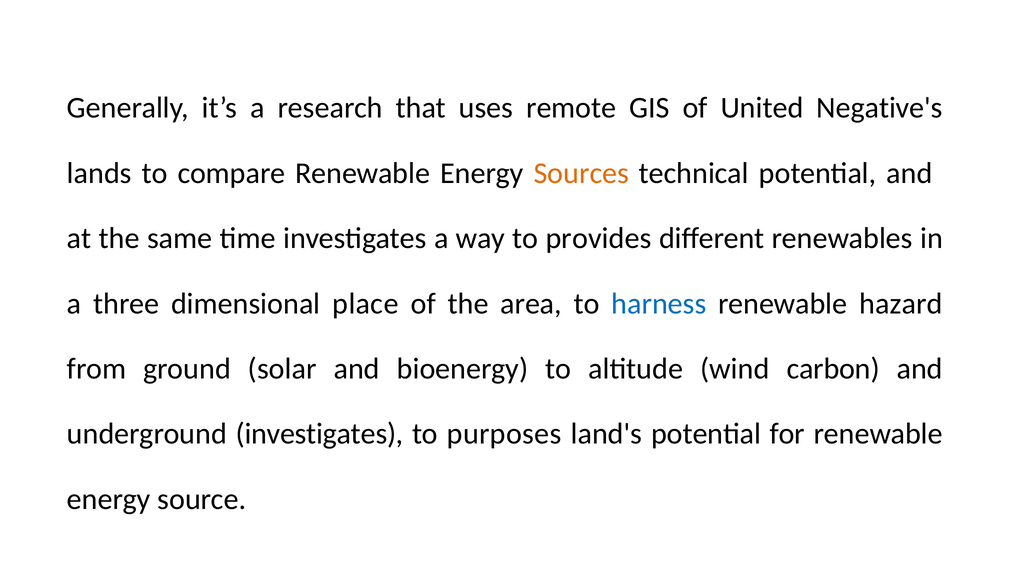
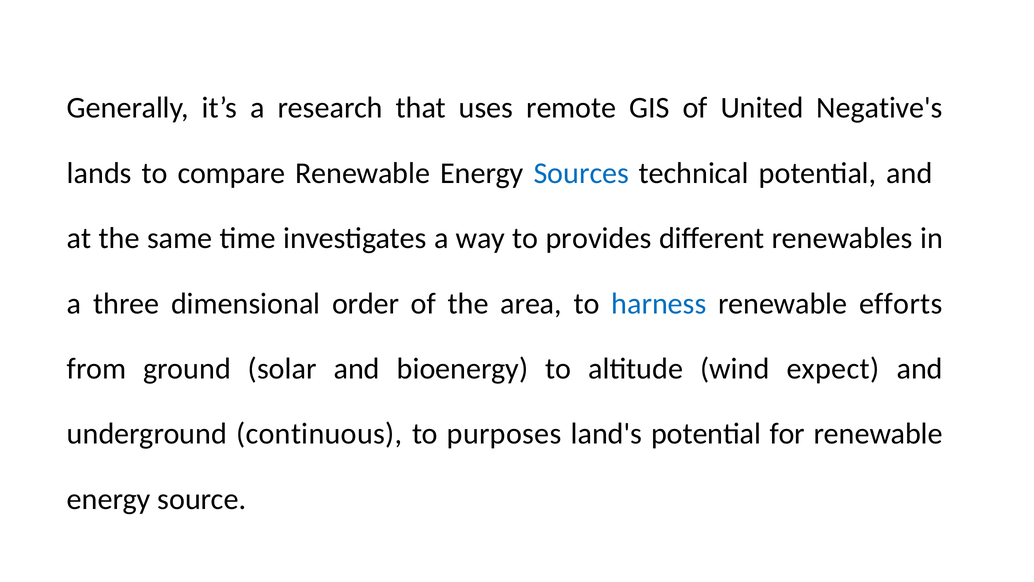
Sources colour: orange -> blue (581, 173)
place: place -> order (366, 303)
hazard: hazard -> efforts (901, 303)
carbon: carbon -> expect (833, 369)
underground investigates: investigates -> continuous (319, 434)
